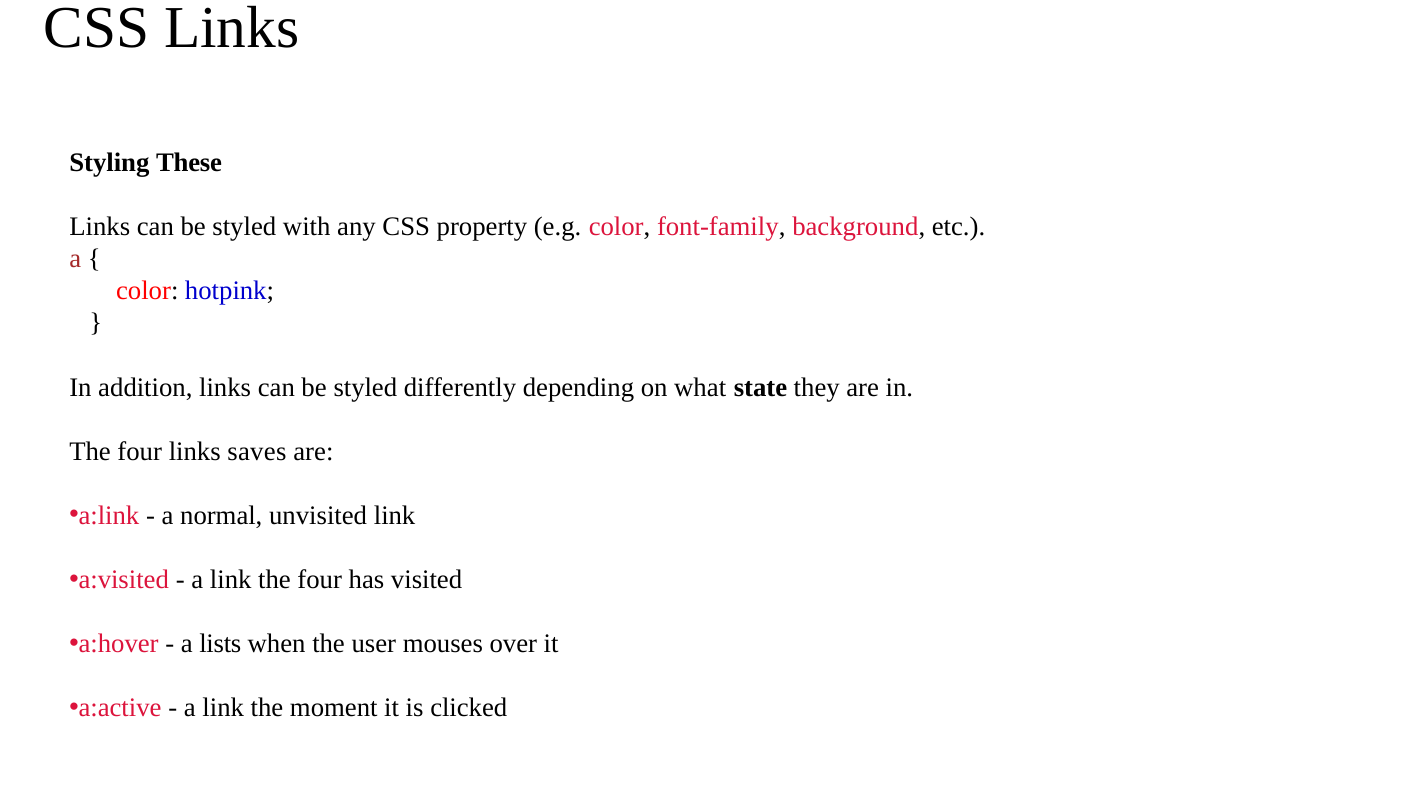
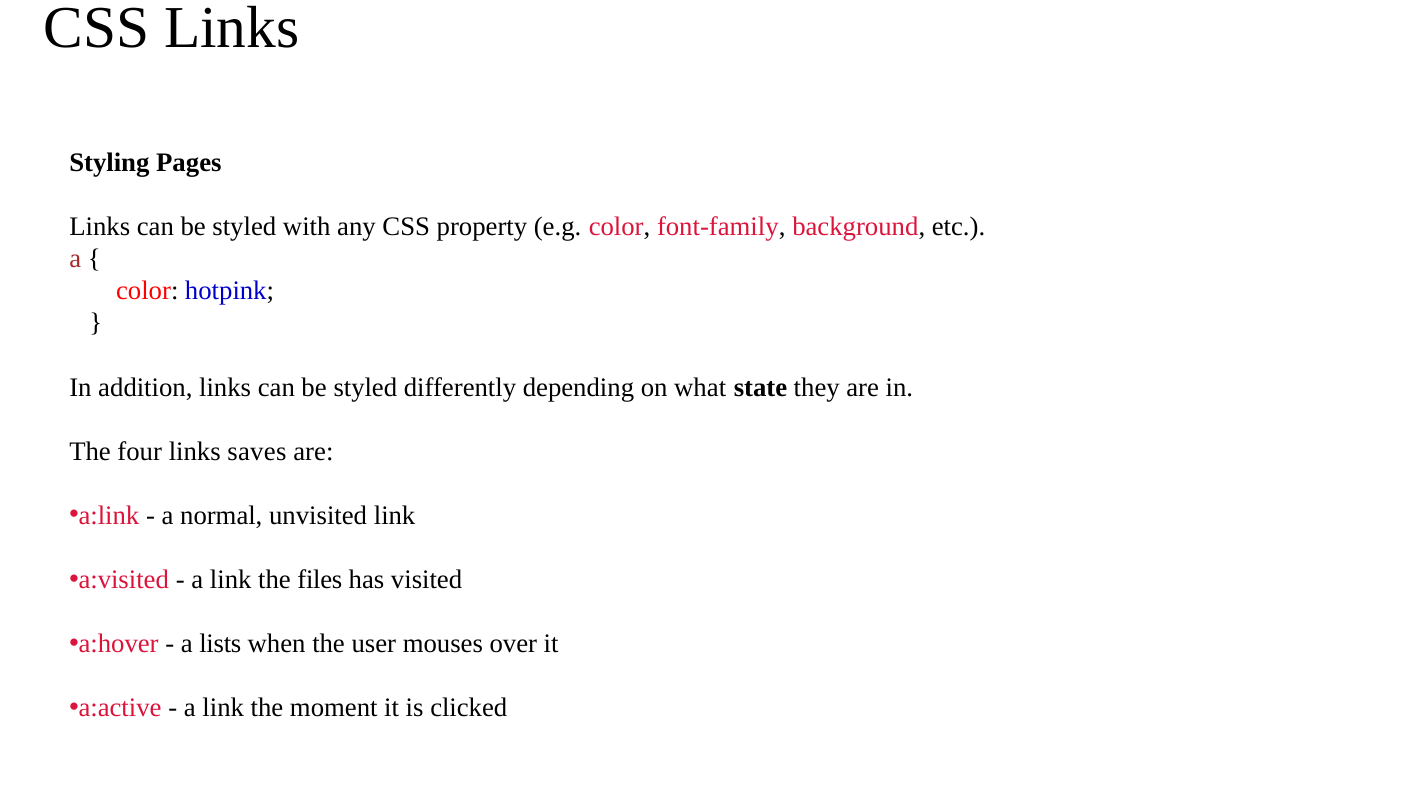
These: These -> Pages (189, 163)
link the four: four -> files (320, 580)
